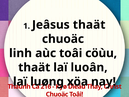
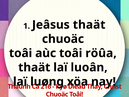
linh: linh -> toâi (21, 53)
cöùu: cöùu -> röûa (101, 53)
